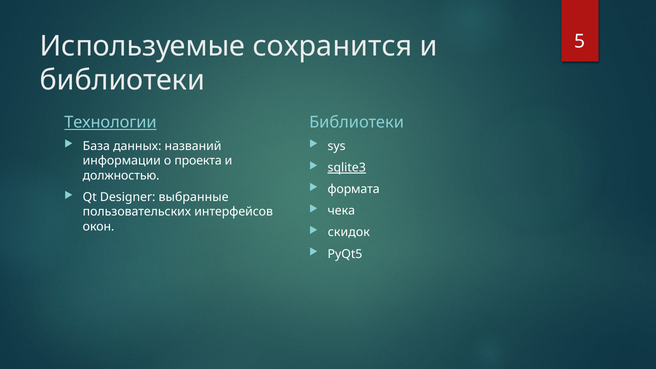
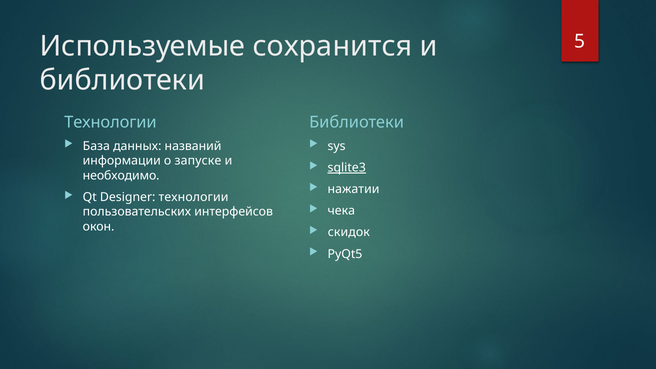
Технологии underline: present -> none (110, 122)
проекта: проекта -> запуске (198, 161)
должностью: должностью -> необходимо (121, 176)
формата: формата -> нажатии (354, 189)
Designer выбранные: выбранные -> технологии (194, 197)
